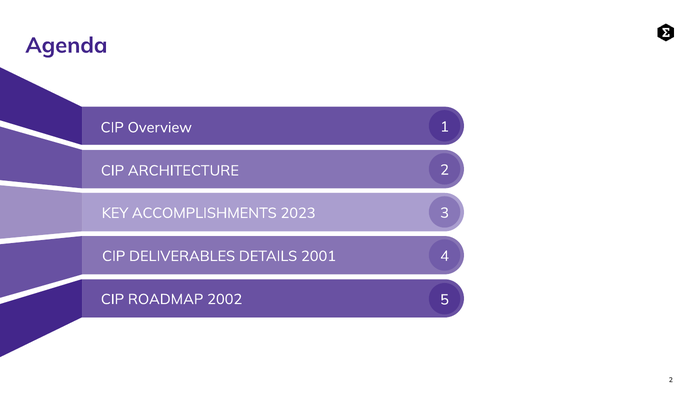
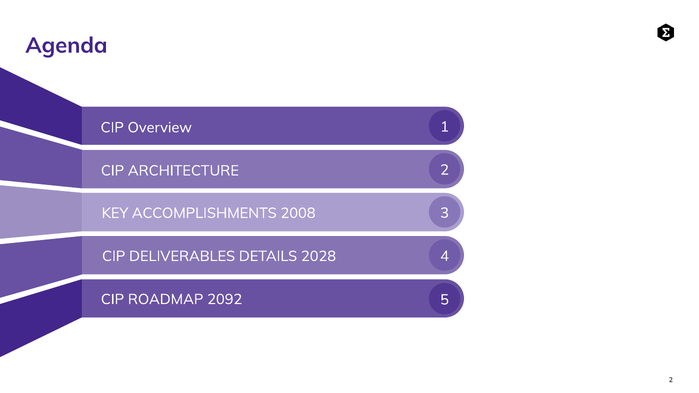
2023: 2023 -> 2008 (298, 213)
2001: 2001 -> 2028 (319, 256)
2002: 2002 -> 2092 (225, 299)
